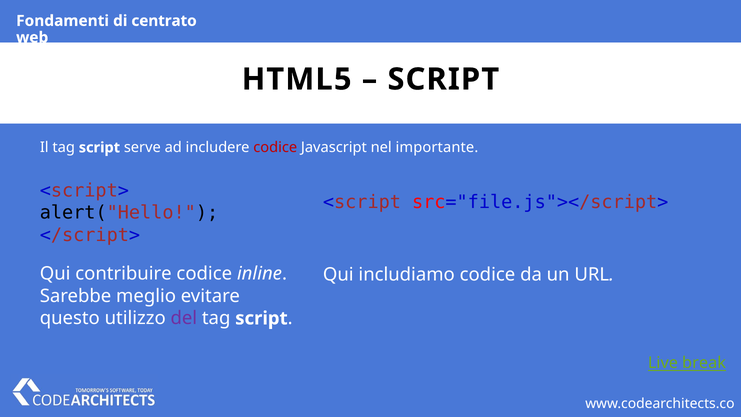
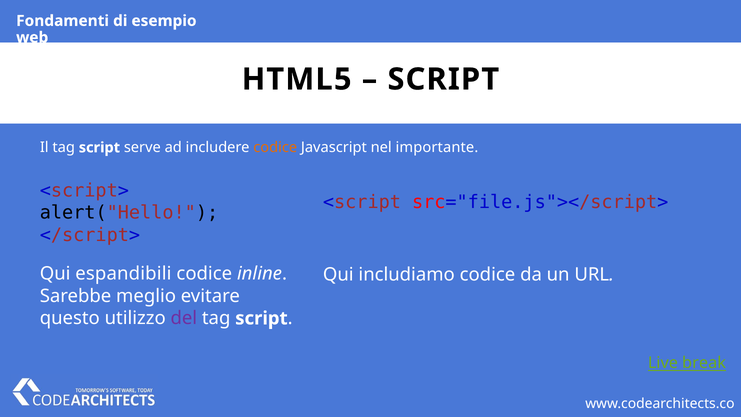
centrato: centrato -> esempio (164, 21)
codice colour: red -> orange (275, 147)
contribuire: contribuire -> espandibili (123, 274)
